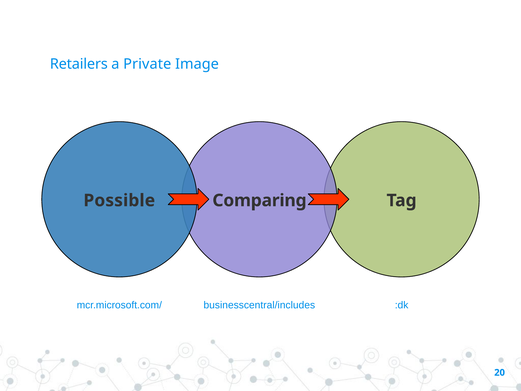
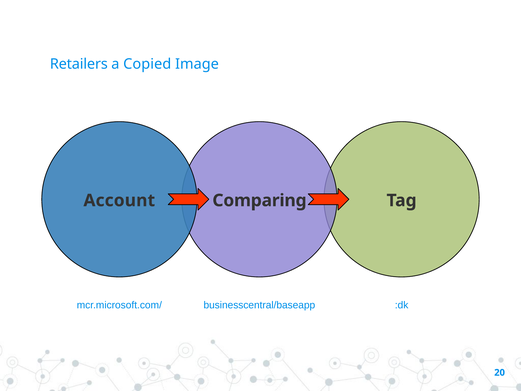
Private: Private -> Copied (147, 64)
Possible: Possible -> Account (119, 200)
businesscentral/includes: businesscentral/includes -> businesscentral/baseapp (259, 305)
